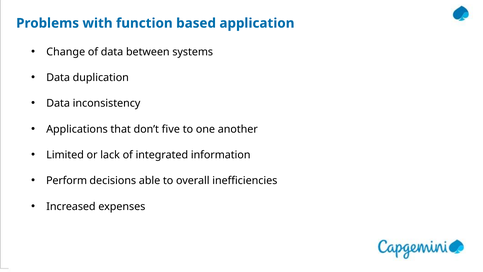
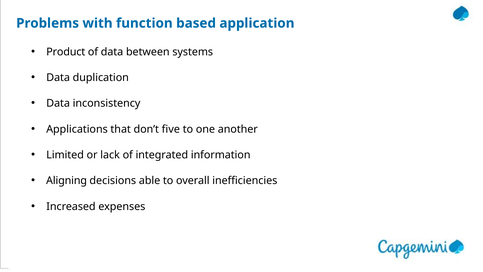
Change: Change -> Product (66, 52)
Perform: Perform -> Aligning (67, 181)
